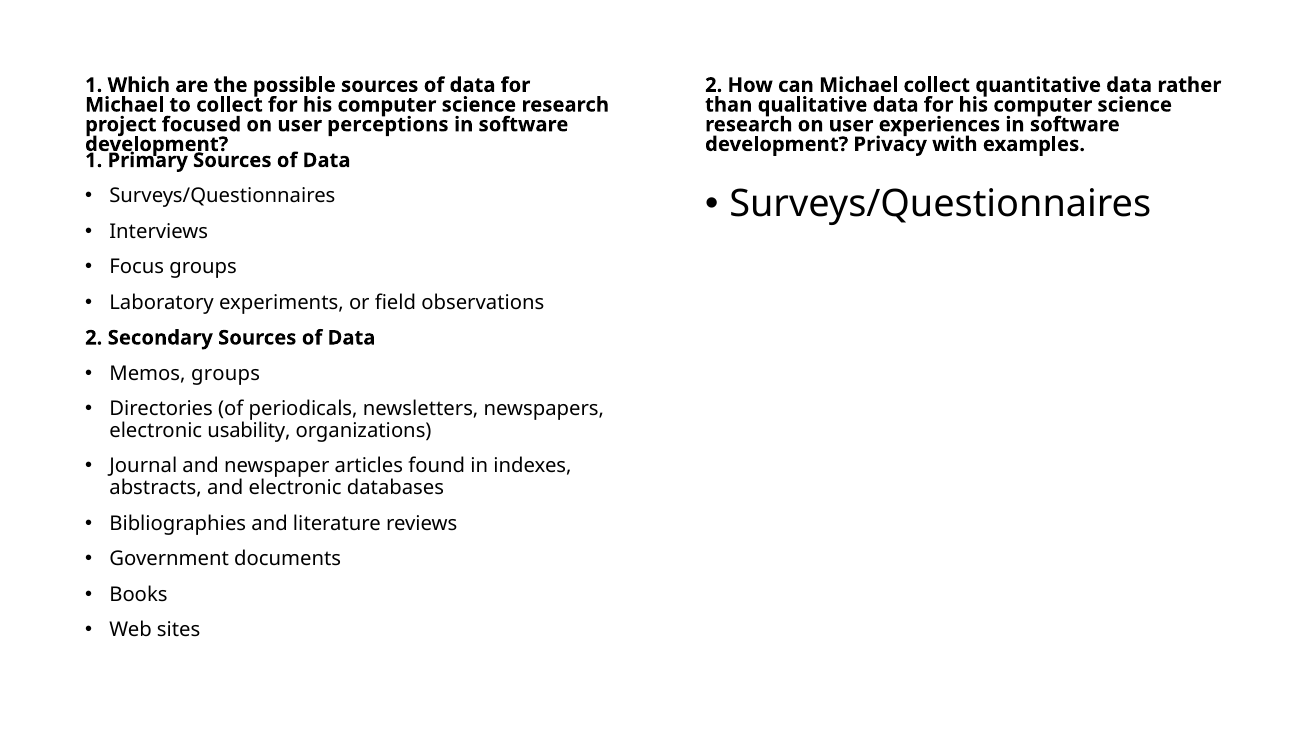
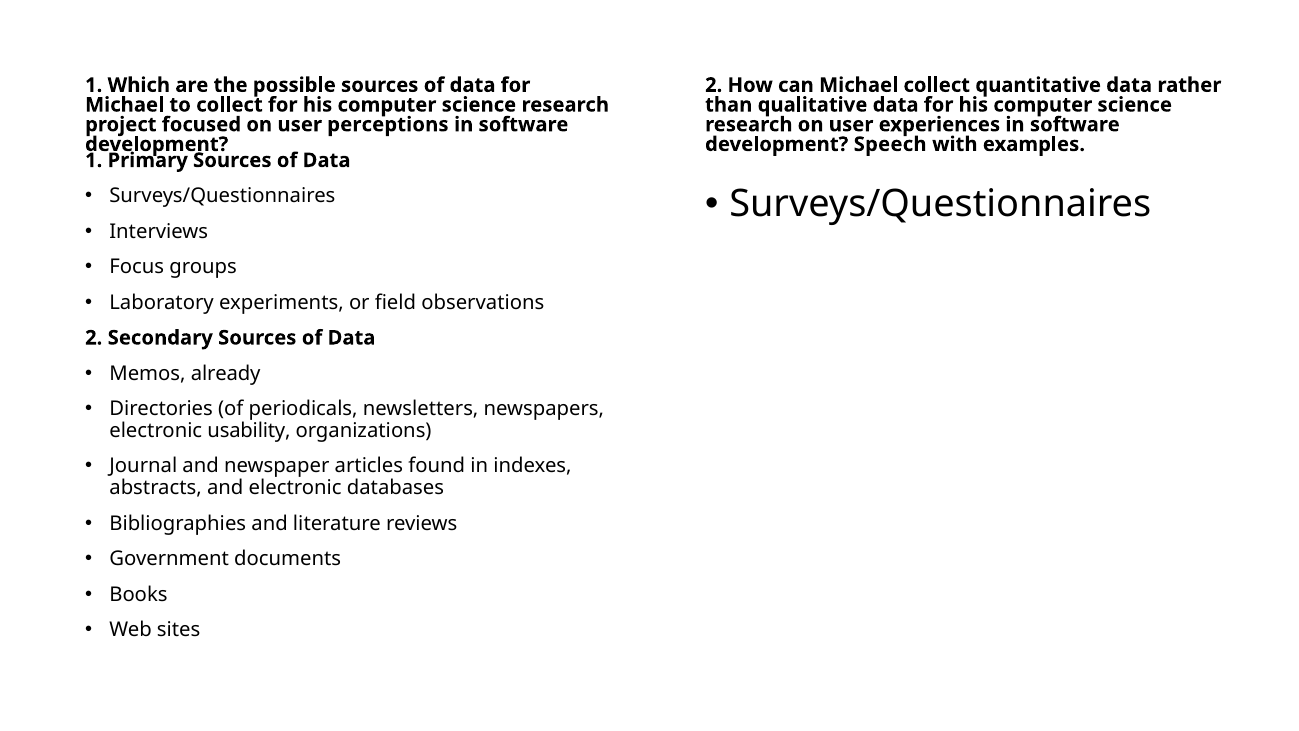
Privacy: Privacy -> Speech (890, 144)
Memos groups: groups -> already (226, 373)
